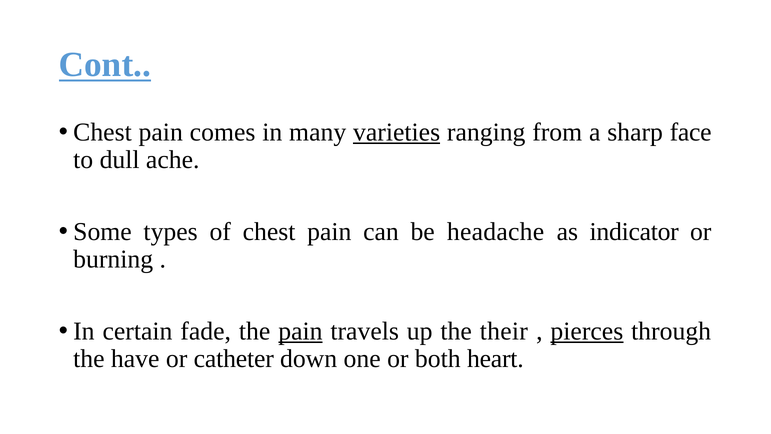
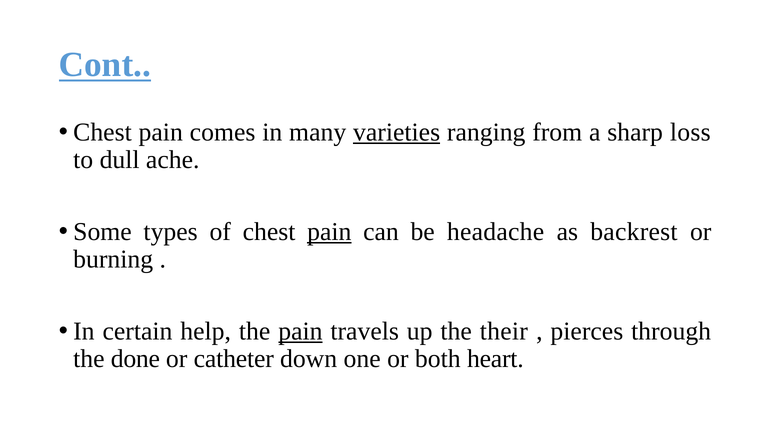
face: face -> loss (690, 132)
pain underline: none -> present (329, 231)
indicator: indicator -> backrest (634, 231)
fade: fade -> help (206, 331)
pierces underline: present -> none (587, 331)
have: have -> done (135, 359)
